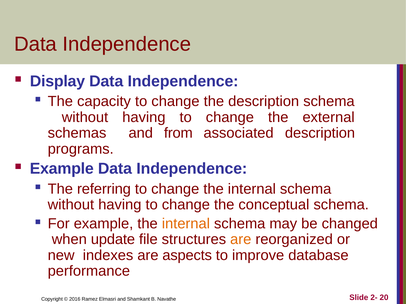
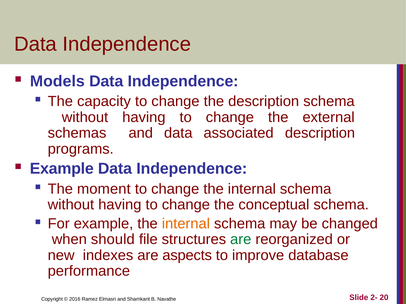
Display: Display -> Models (57, 81)
and from: from -> data (178, 133)
referring: referring -> moment (104, 189)
update: update -> should (113, 240)
are colour: orange -> green (241, 240)
